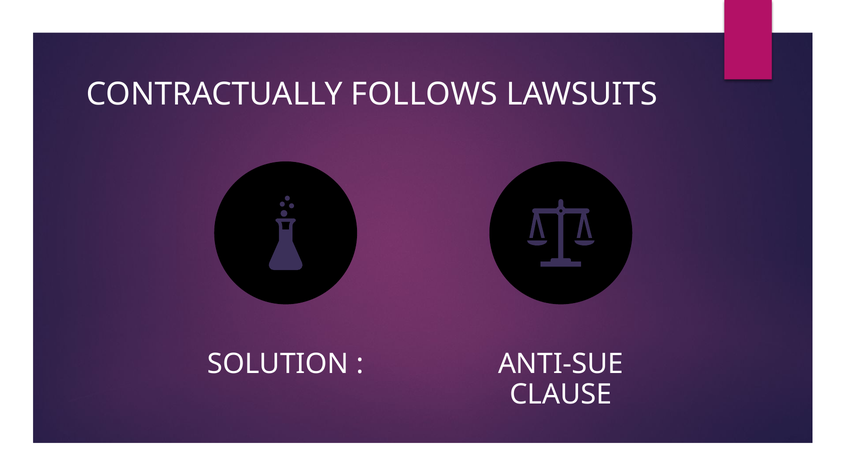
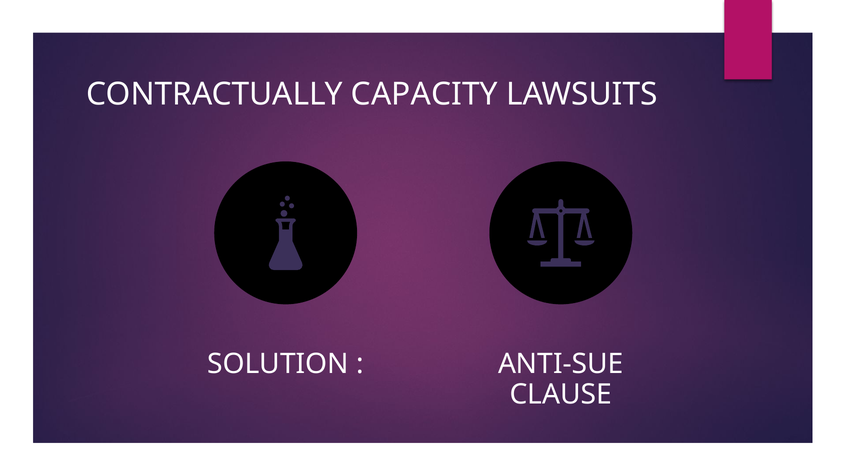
FOLLOWS: FOLLOWS -> CAPACITY (424, 94)
